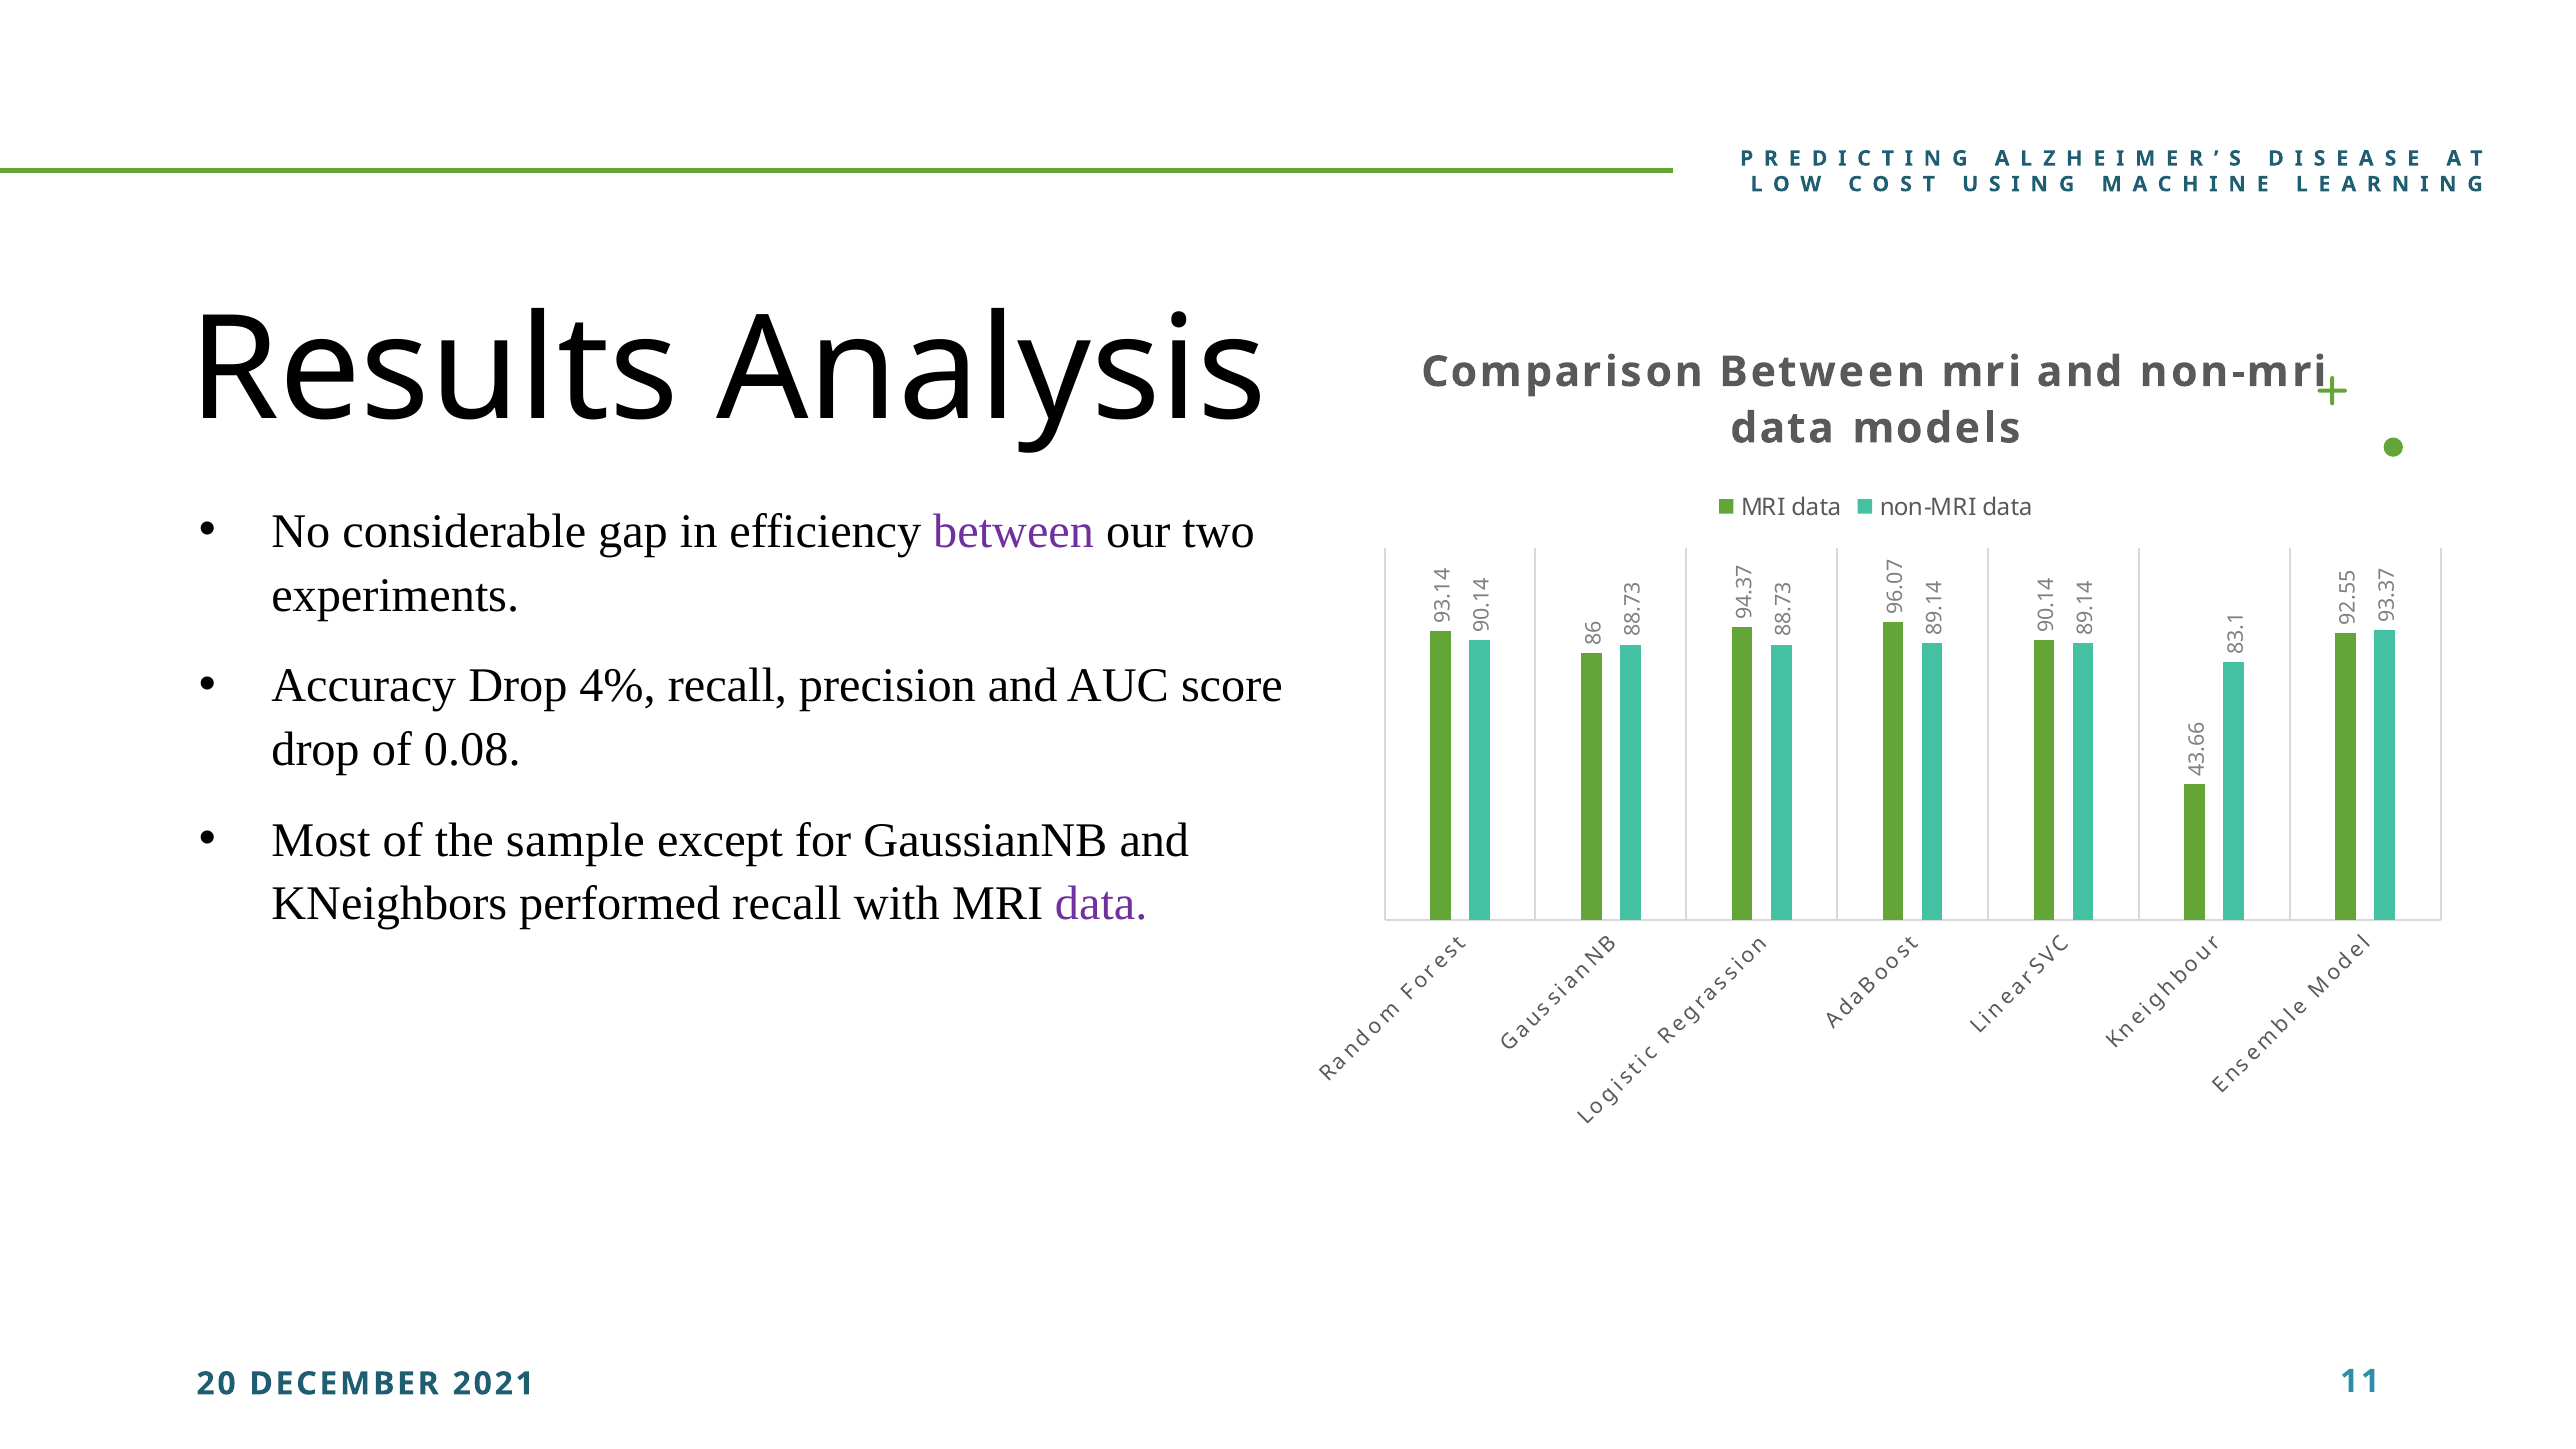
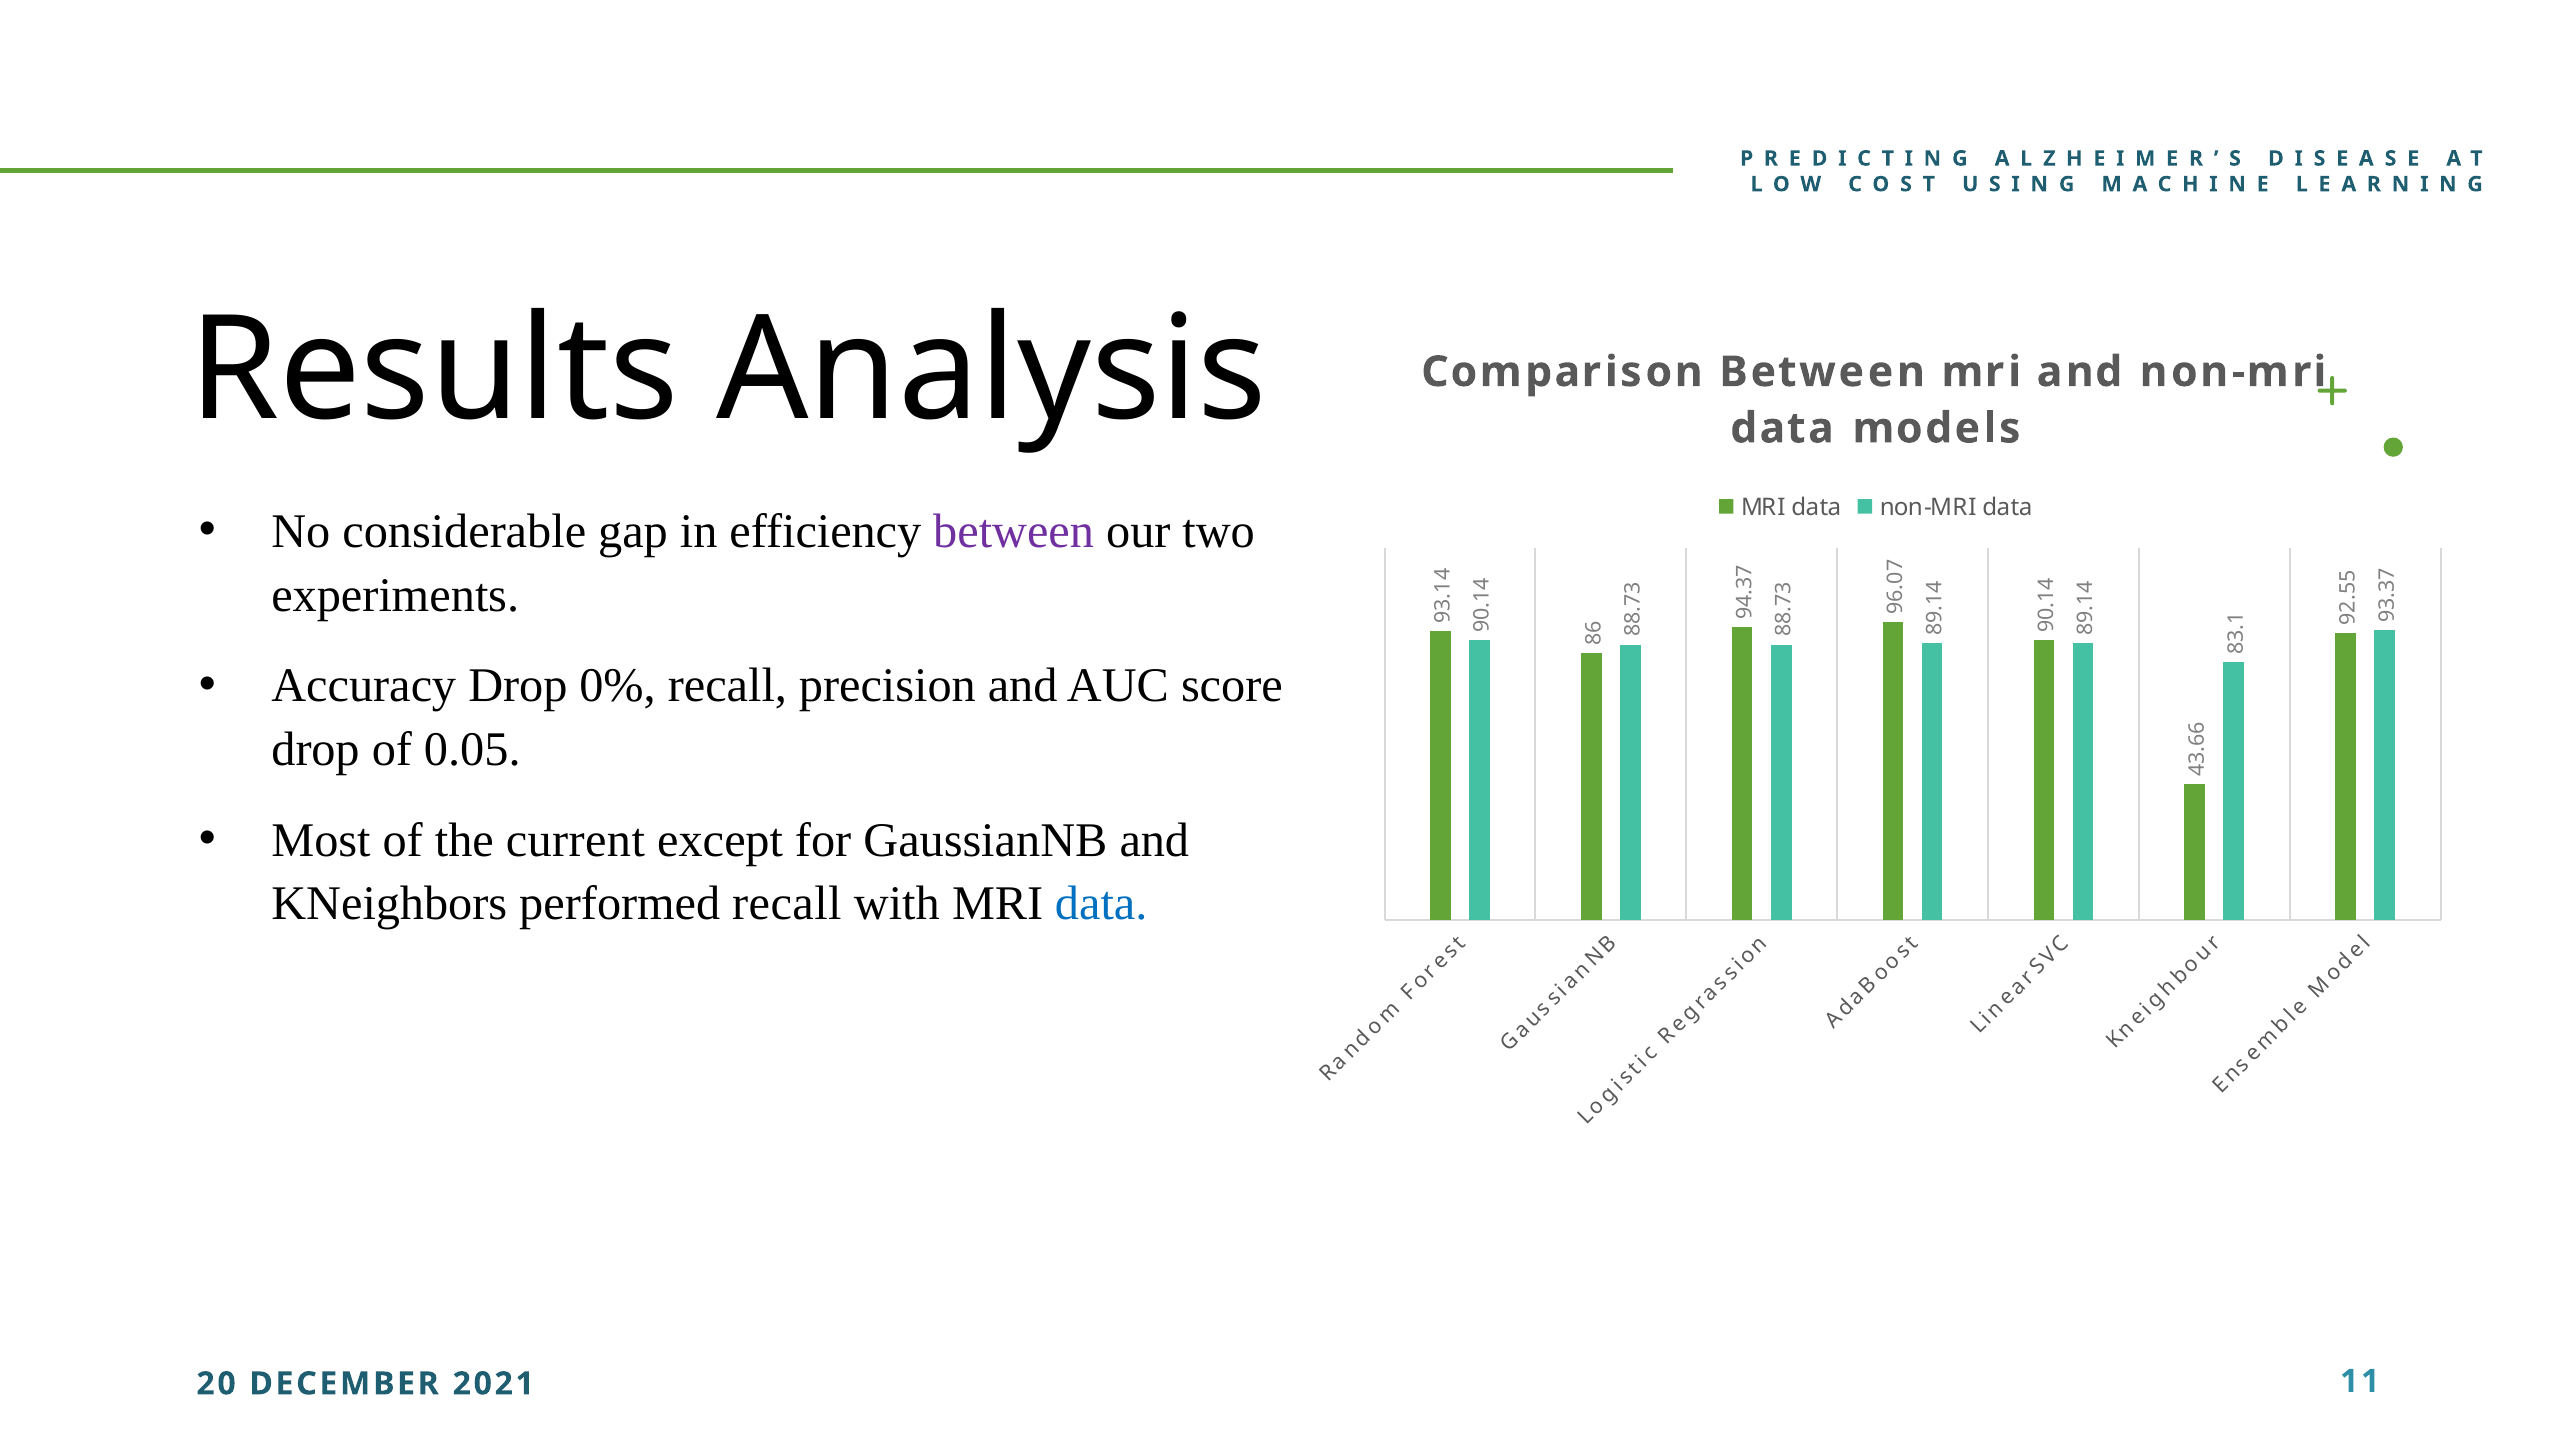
4%: 4% -> 0% (618, 686)
0.08: 0.08 -> 0.05 (472, 750)
sample: sample -> current (575, 840)
data colour: purple -> blue (1101, 904)
